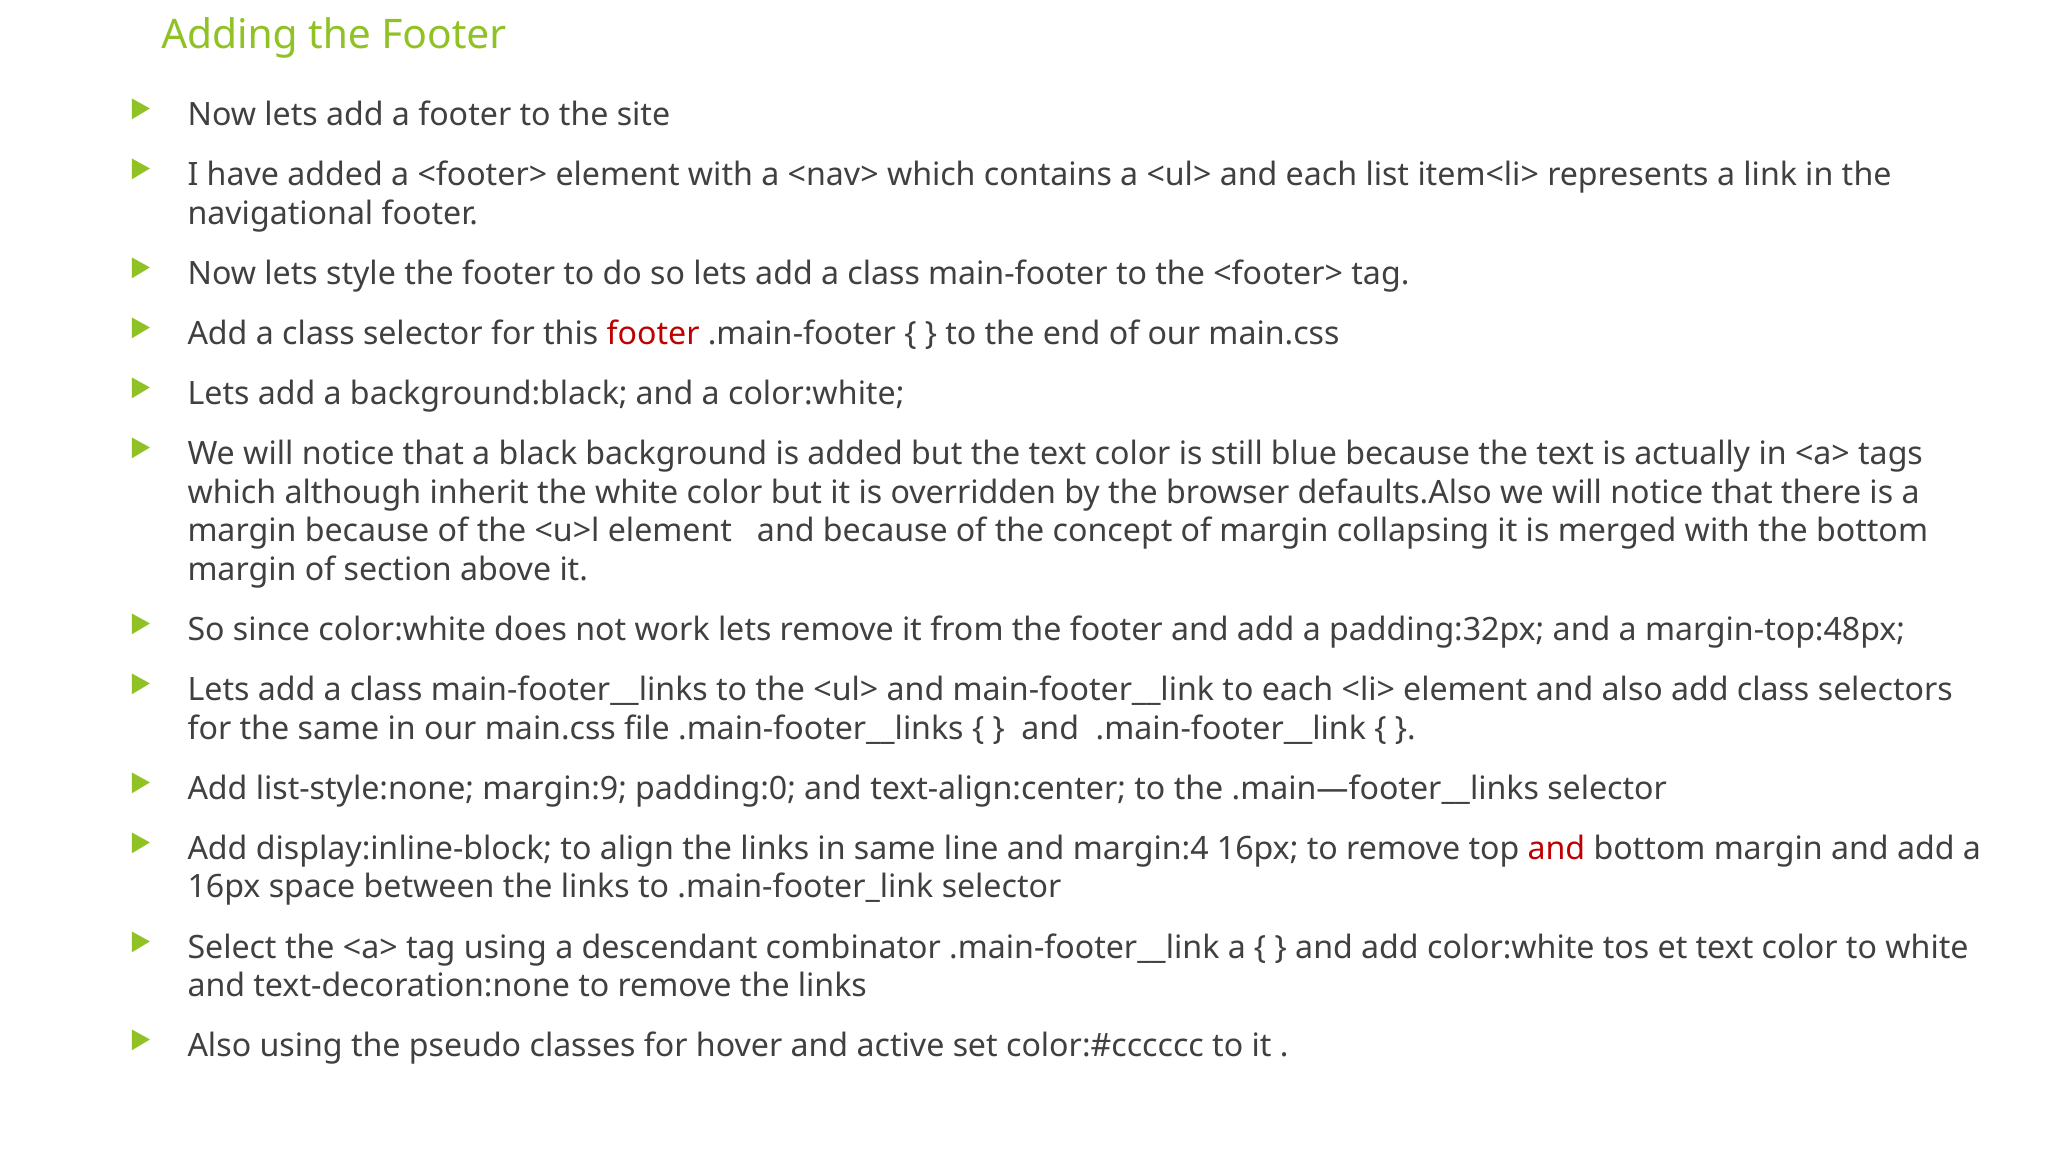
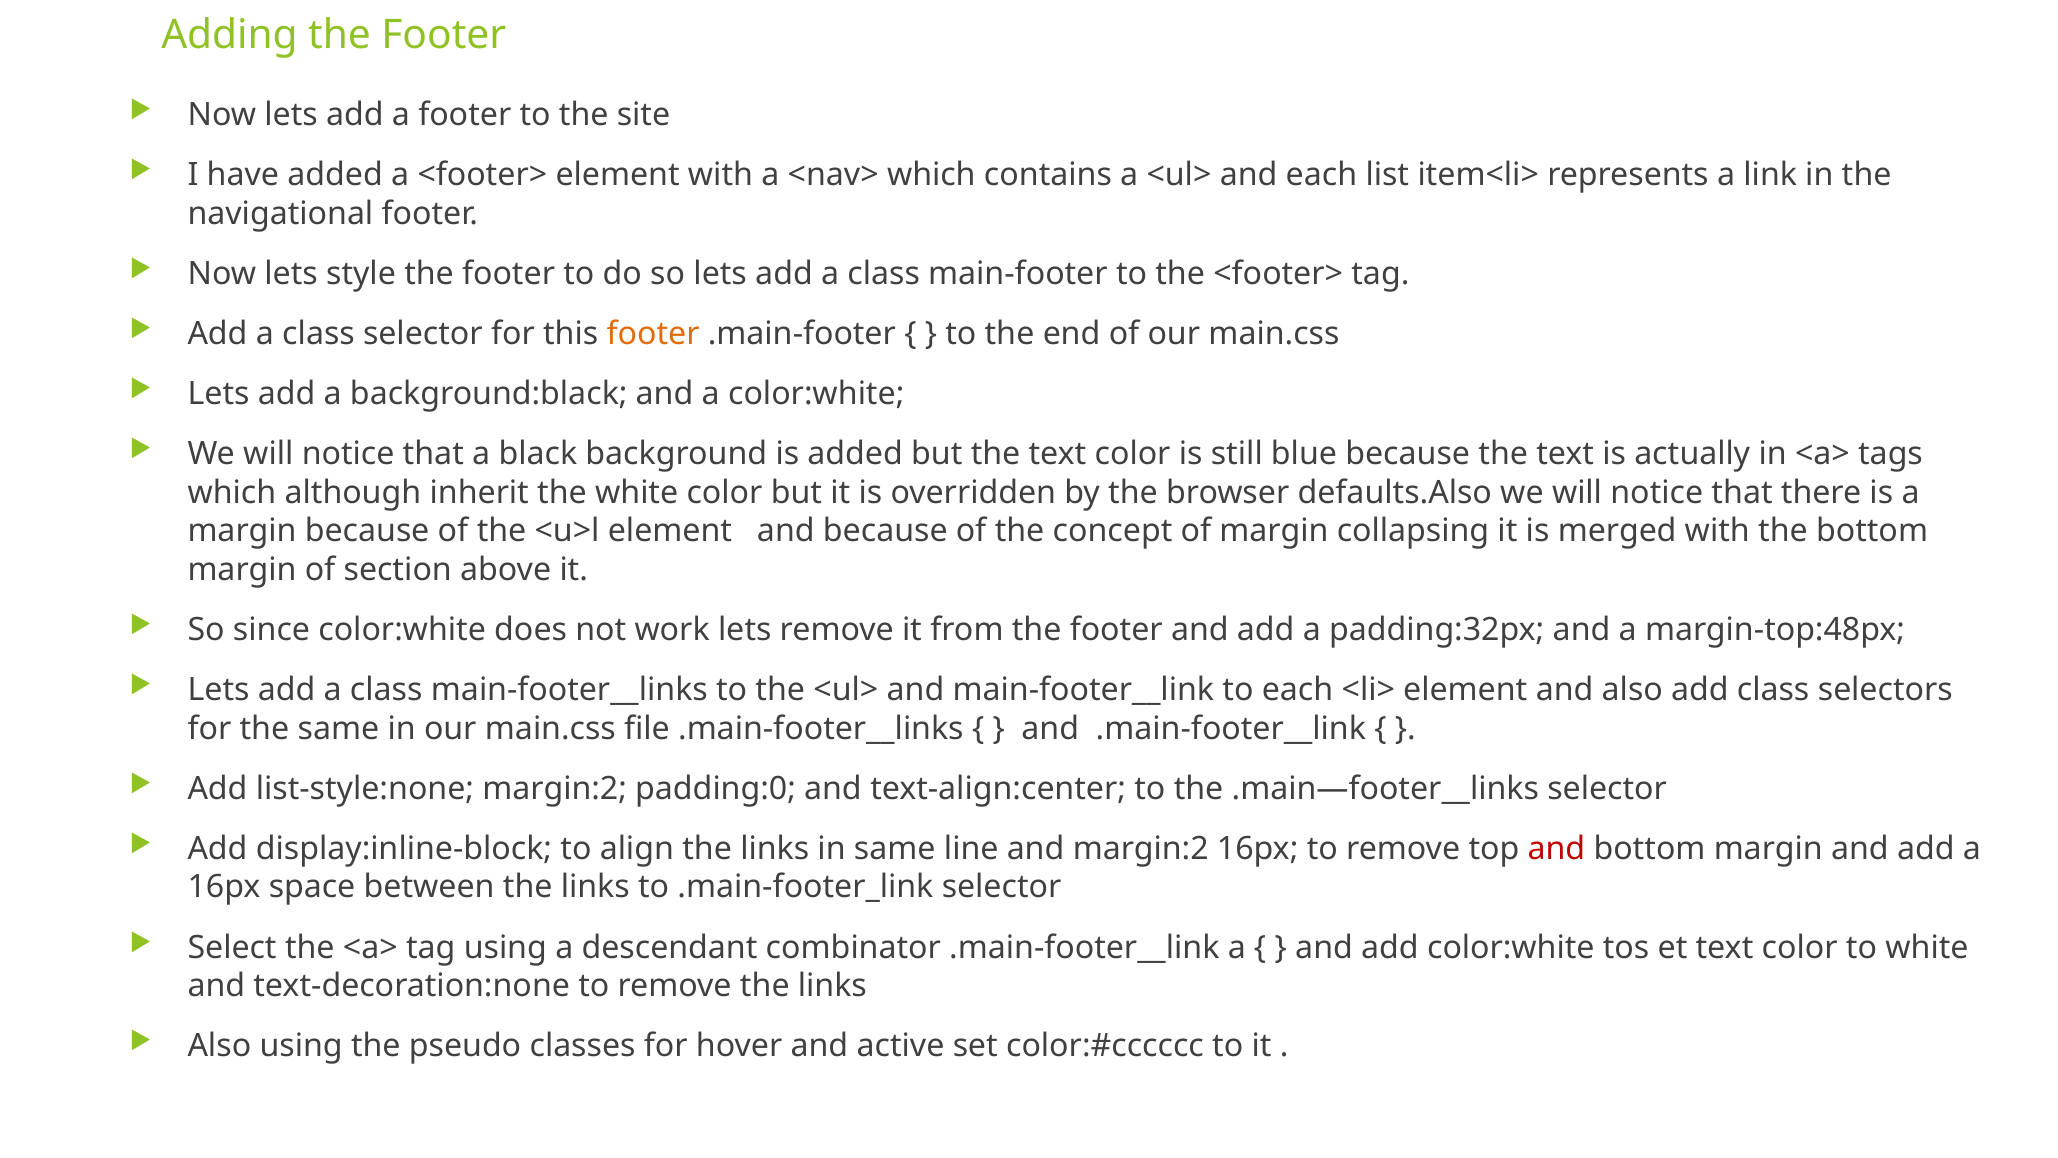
footer colour: red -> orange (653, 334)
list-style:none margin:9: margin:9 -> margin:2 (555, 788)
and margin:4: margin:4 -> margin:2 (1141, 848)
